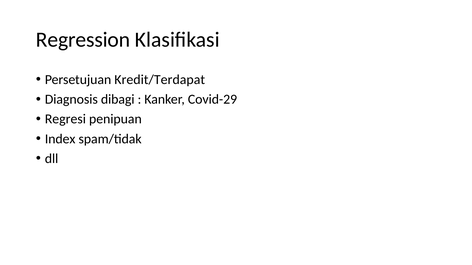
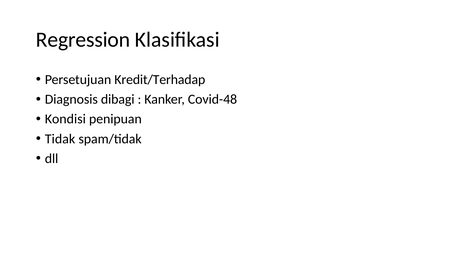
Kredit/Terdapat: Kredit/Terdapat -> Kredit/Terhadap (160, 80)
Covid-29: Covid-29 -> Covid-48 (212, 100)
Regresi: Regresi -> Kondisi (65, 119)
Index: Index -> Tidak (60, 139)
